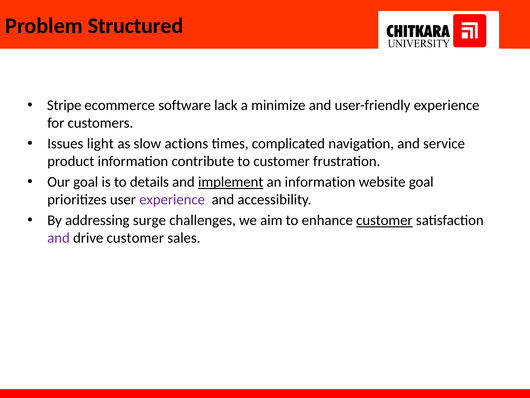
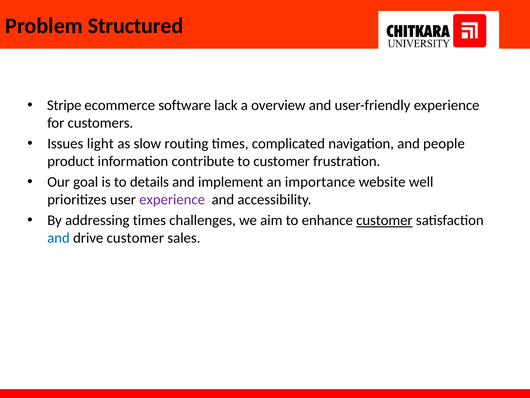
minimize: minimize -> overview (278, 105)
actions: actions -> routing (186, 144)
service: service -> people (444, 144)
implement underline: present -> none (231, 182)
an information: information -> importance (320, 182)
website goal: goal -> well (421, 182)
addressing surge: surge -> times (149, 220)
and colour: purple -> blue (59, 238)
